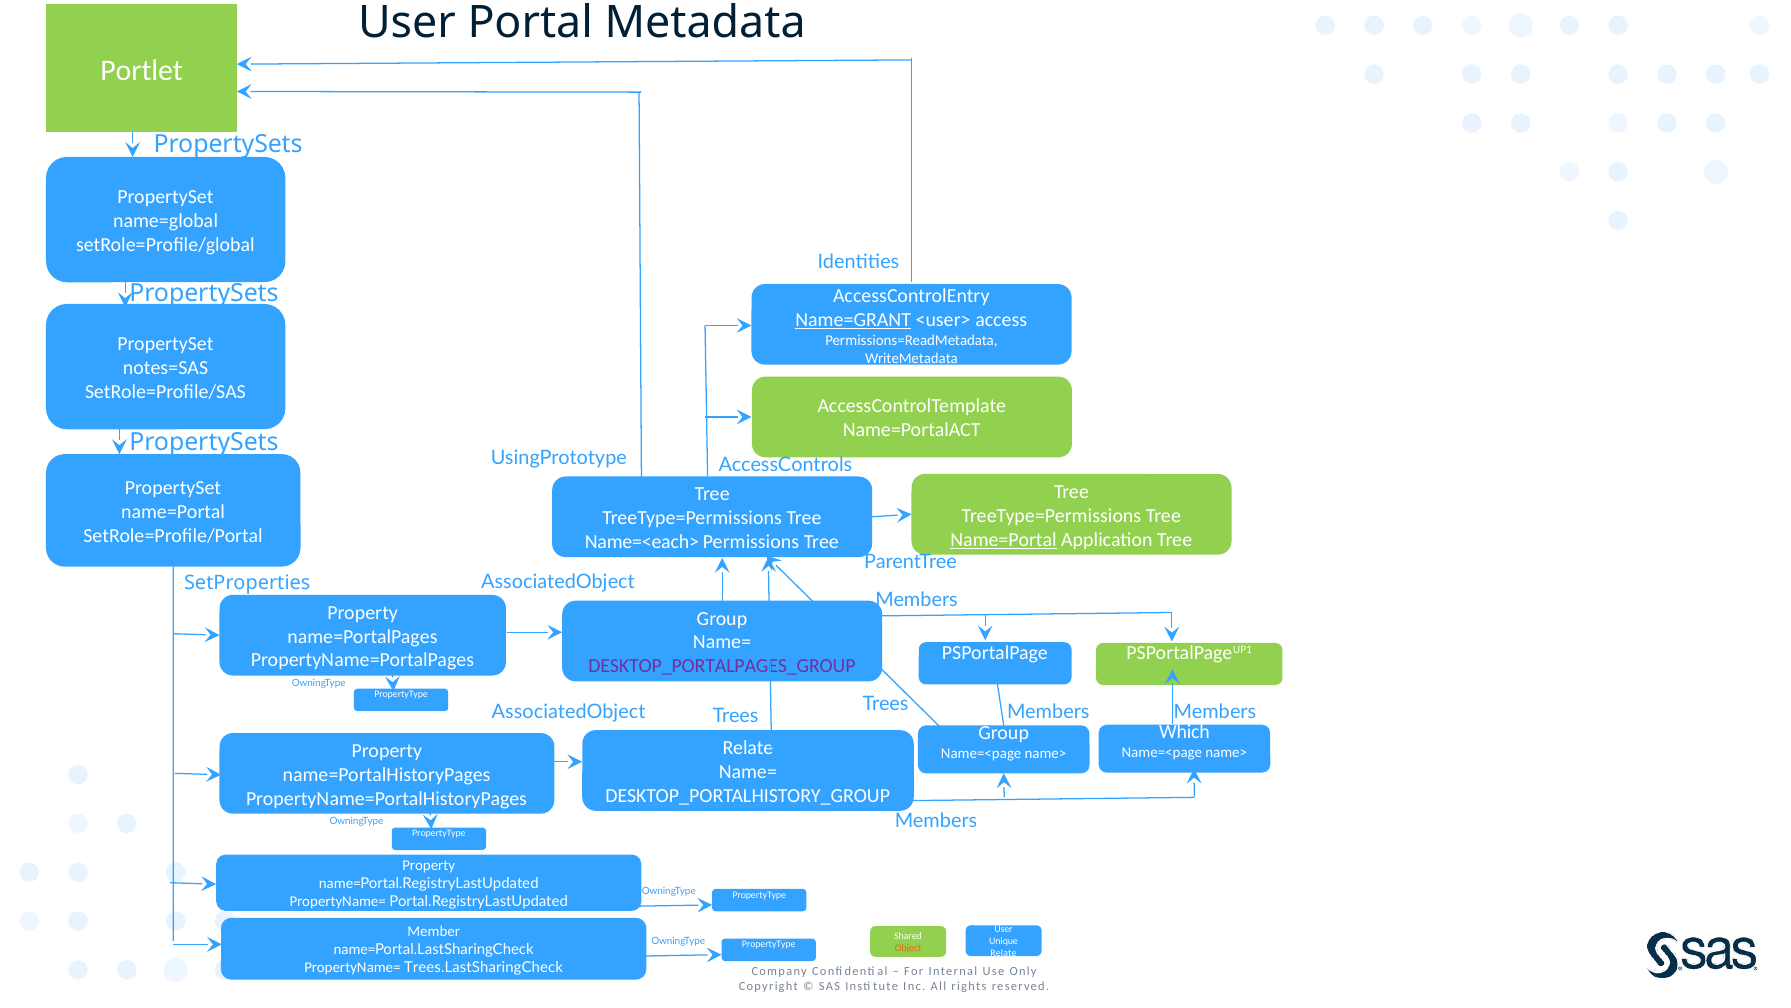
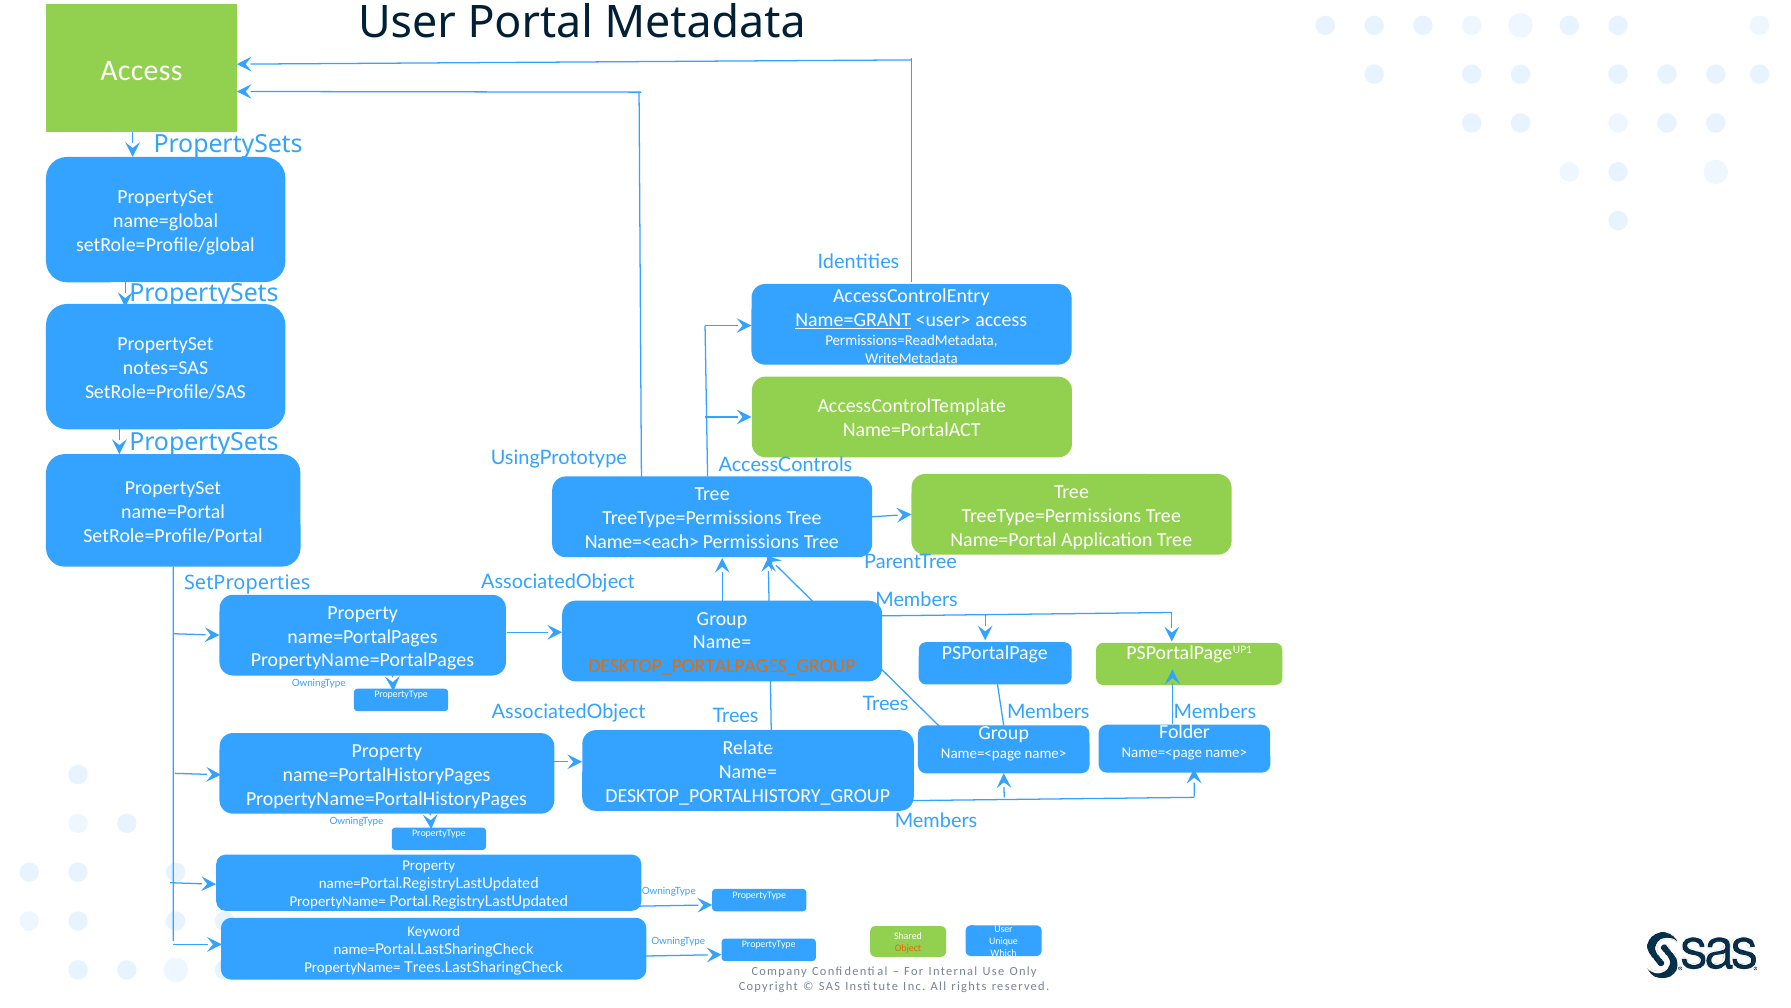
Portlet: Portlet -> Access (141, 70)
Name=Portal underline: present -> none (1004, 539)
DESKTOP_PORTALPAGES_GROUP colour: purple -> orange (722, 666)
Which: Which -> Folder (1184, 732)
Member: Member -> Keyword (434, 931)
Relate: Relate -> Which (1003, 953)
